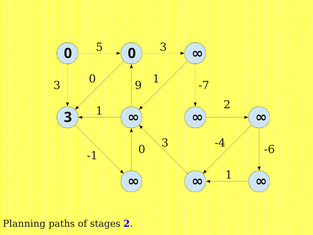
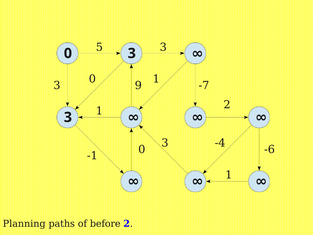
0 0: 0 -> 3 (132, 53)
stages: stages -> before (105, 223)
